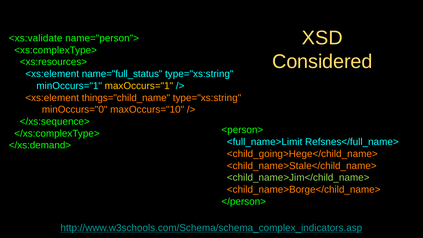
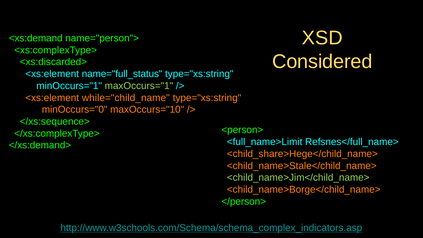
<xs:validate: <xs:validate -> <xs:demand (36, 38)
<xs:resources>: <xs:resources> -> <xs:discarded> (53, 62)
maxOccurs="1 colour: yellow -> light green (139, 86)
things="child_name: things="child_name -> while="child_name (126, 98)
<child_going>Hege</child_name>: <child_going>Hege</child_name> -> <child_share>Hege</child_name> (302, 154)
